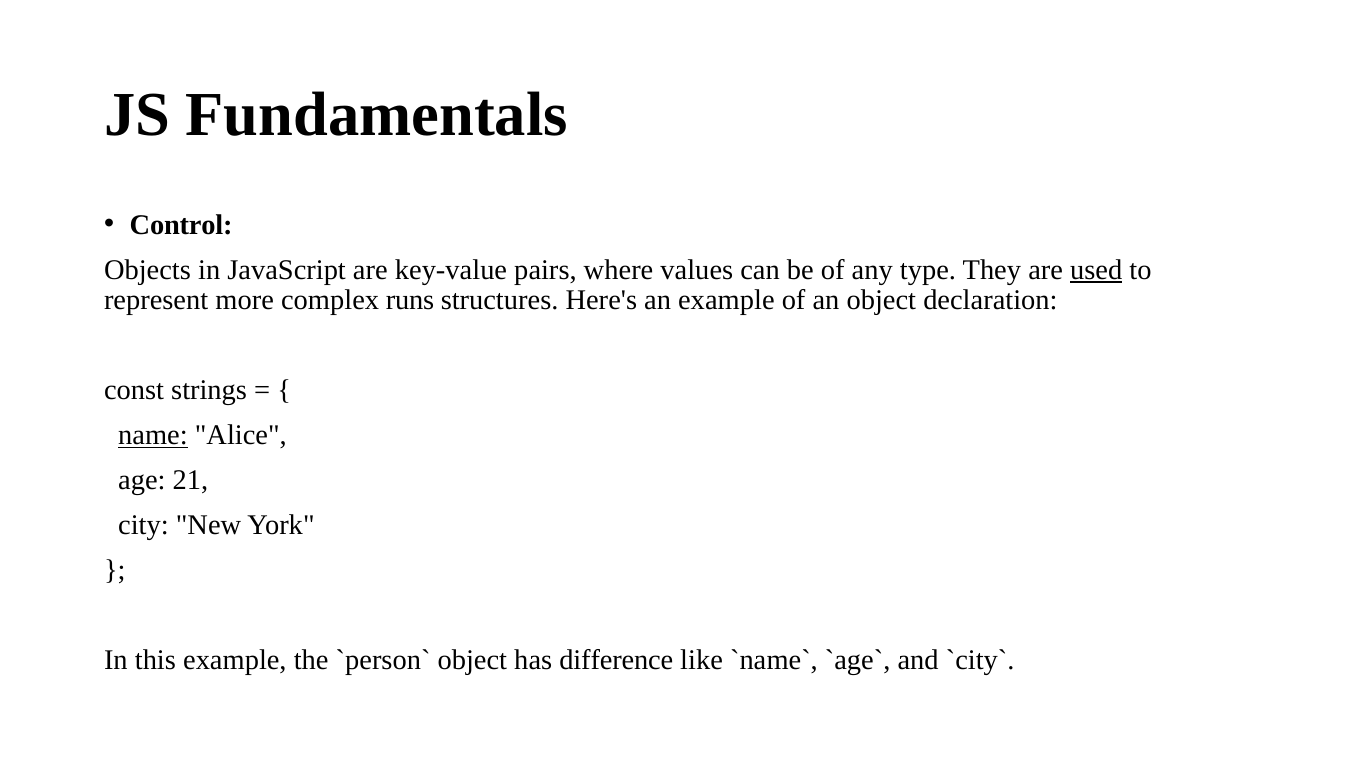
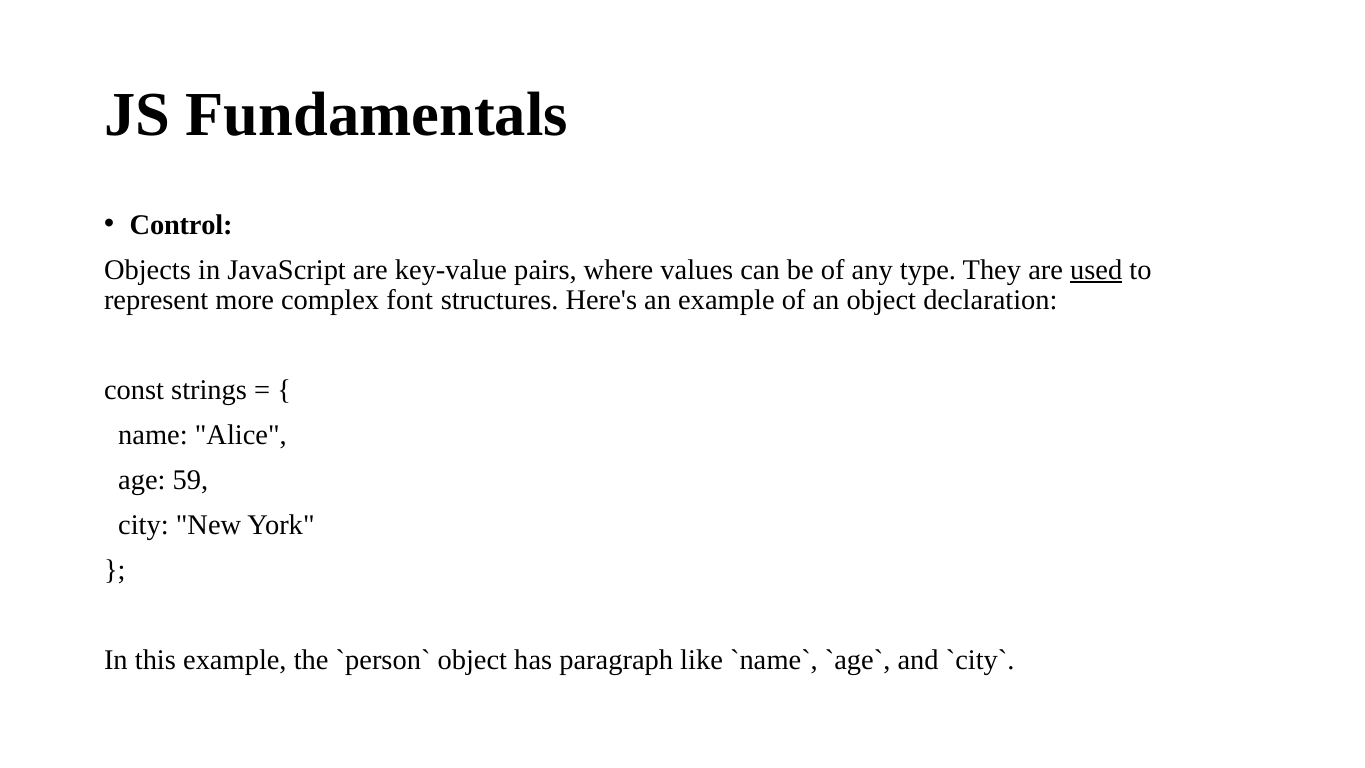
runs: runs -> font (410, 300)
name underline: present -> none (153, 435)
21: 21 -> 59 (190, 480)
difference: difference -> paragraph (616, 660)
